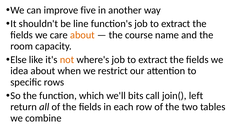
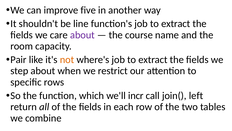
about colour: orange -> purple (82, 35)
Else: Else -> Pair (18, 60)
idea: idea -> step (19, 71)
bits: bits -> incr (136, 95)
